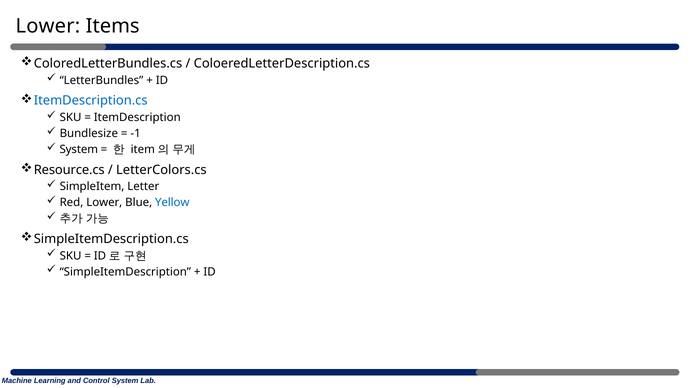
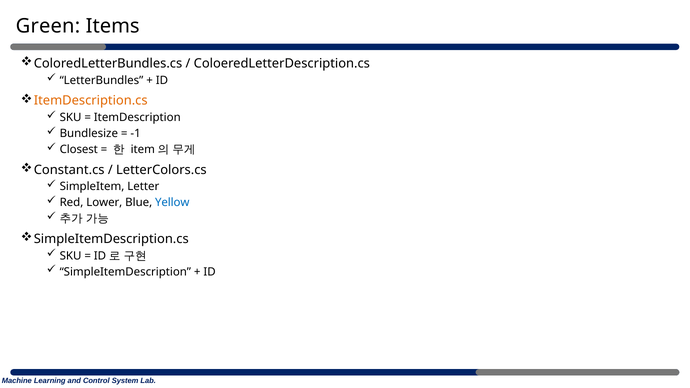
Lower: Lower -> Green (48, 26)
ItemDescription.cs colour: blue -> orange (91, 101)
System: System -> Closest (79, 150)
Resource.cs: Resource.cs -> Constant.cs (69, 170)
